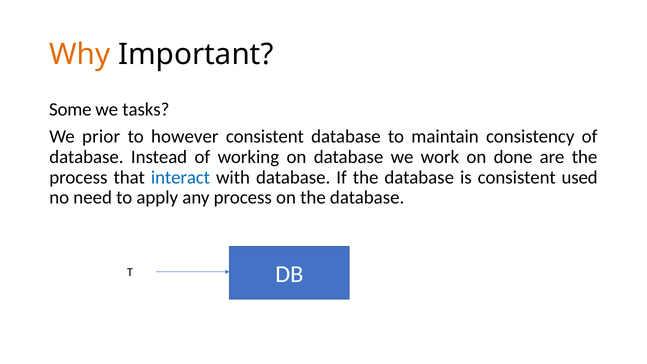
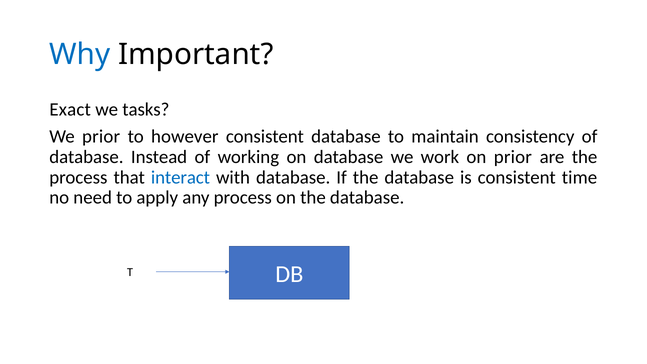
Why colour: orange -> blue (80, 54)
Some: Some -> Exact (70, 109)
on done: done -> prior (513, 157)
used: used -> time (579, 177)
